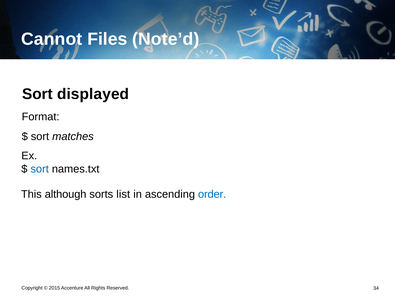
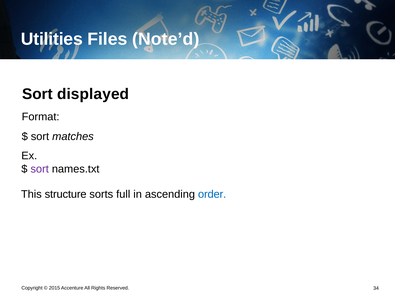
Cannot: Cannot -> Utilities (52, 39)
sort colour: blue -> purple (40, 169)
although: although -> structure (66, 194)
list: list -> full (123, 194)
